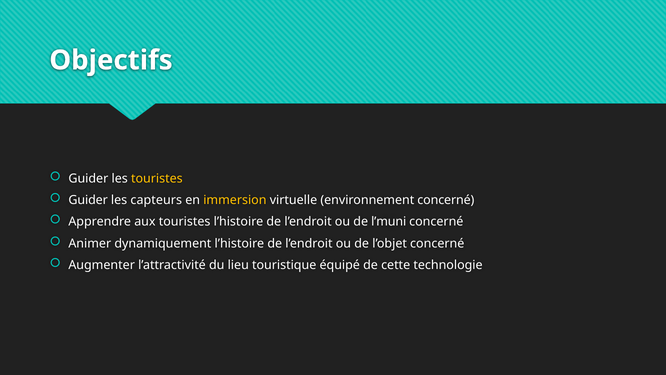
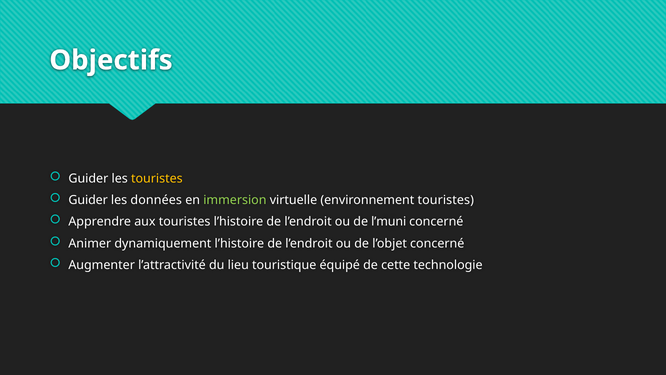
capteurs: capteurs -> données (156, 200)
immersion colour: yellow -> light green (235, 200)
environnement concerné: concerné -> touristes (446, 200)
